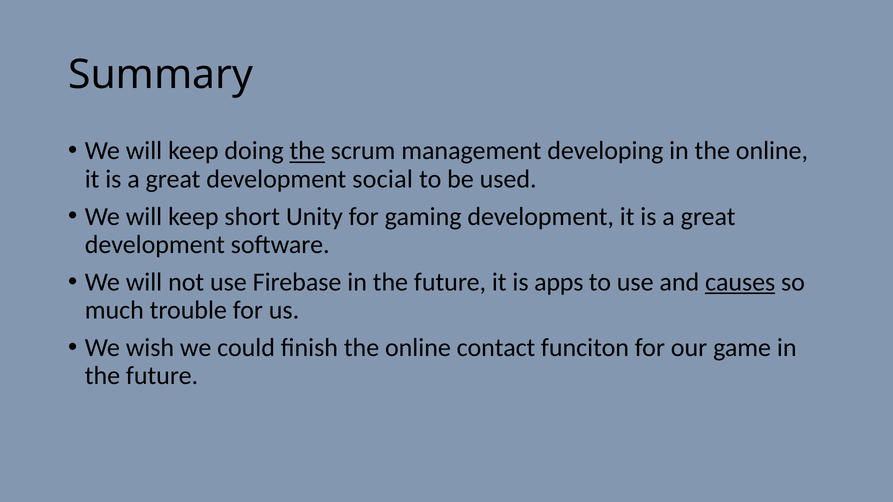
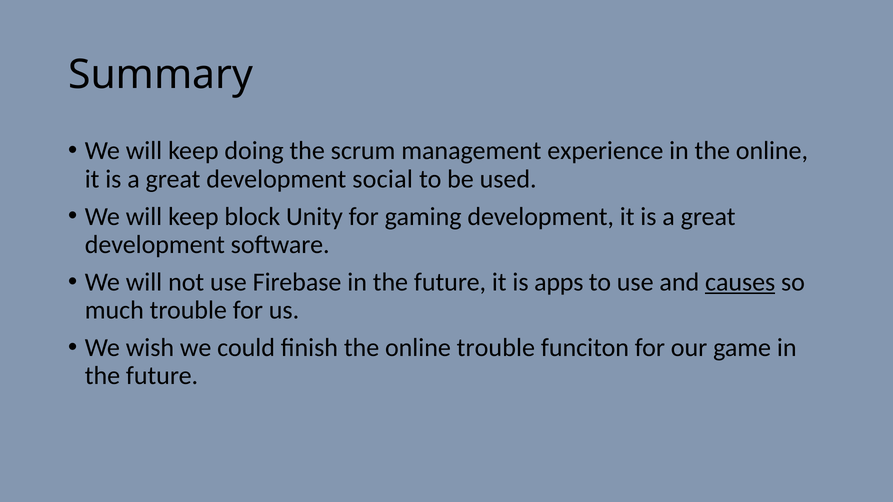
the underline: present -> none (307, 151)
developing: developing -> experience (605, 151)
short: short -> block (252, 217)
online contact: contact -> trouble (496, 348)
